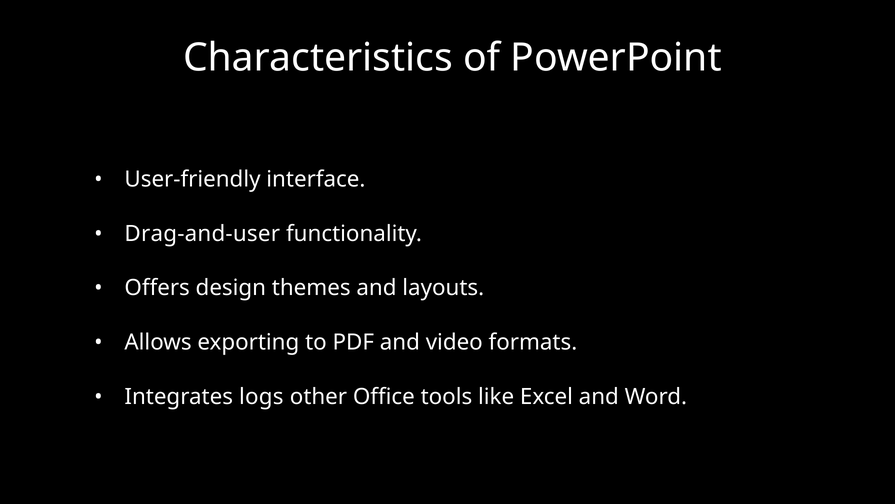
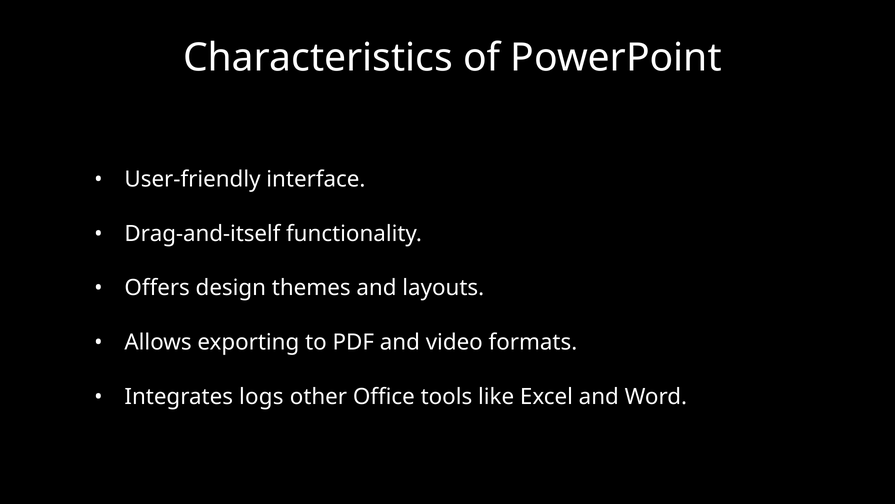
Drag-and-user: Drag-and-user -> Drag-and-itself (202, 233)
